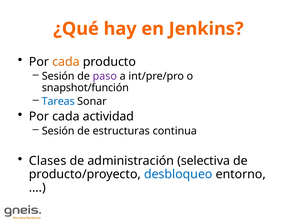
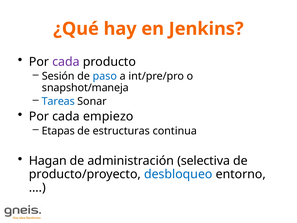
cada colour: orange -> purple (66, 62)
paso colour: purple -> blue (105, 76)
snapshot/función: snapshot/función -> snapshot/maneja (85, 88)
actividad: actividad -> empiezo (108, 116)
Sesión: Sesión -> Etapas (58, 131)
Clases: Clases -> Hagan (48, 161)
